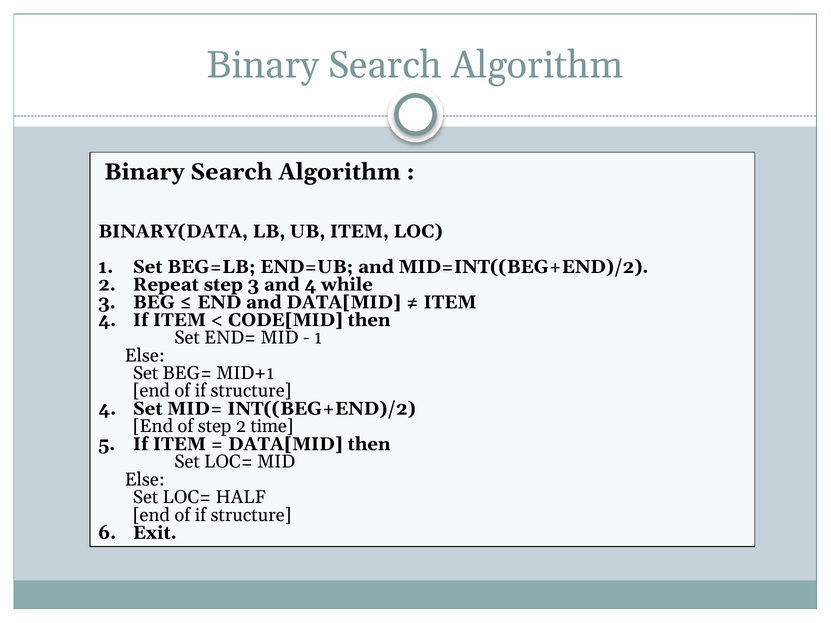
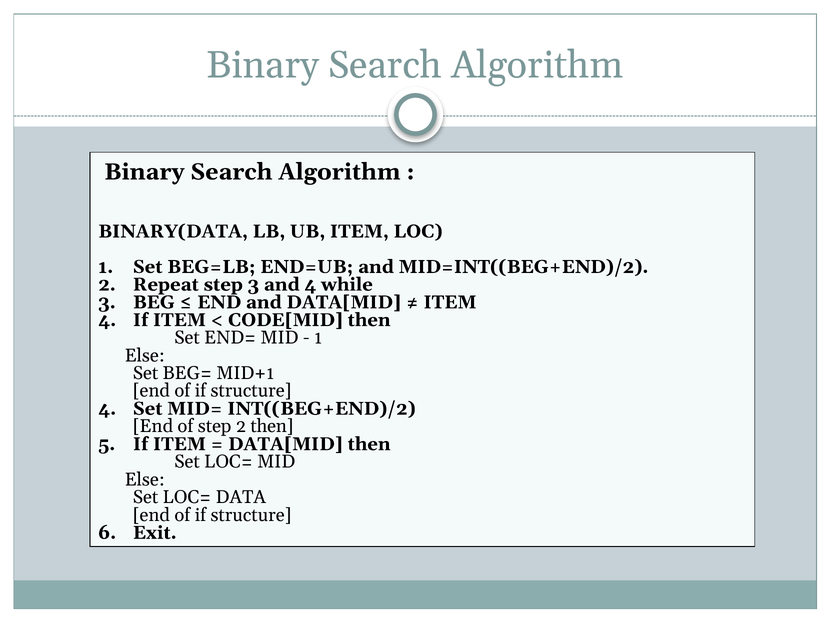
2 time: time -> then (272, 426)
HALF: HALF -> DATA (241, 497)
